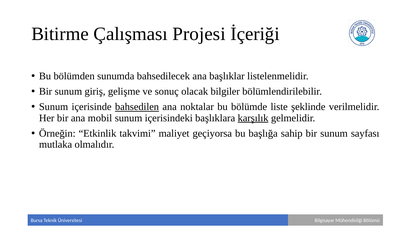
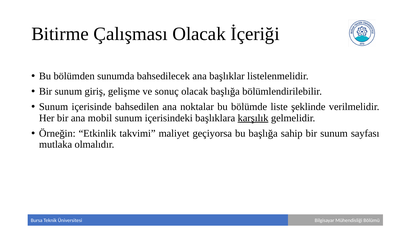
Çalışması Projesi: Projesi -> Olacak (199, 34)
olacak bilgiler: bilgiler -> başlığa (225, 92)
bahsedilen underline: present -> none (137, 107)
